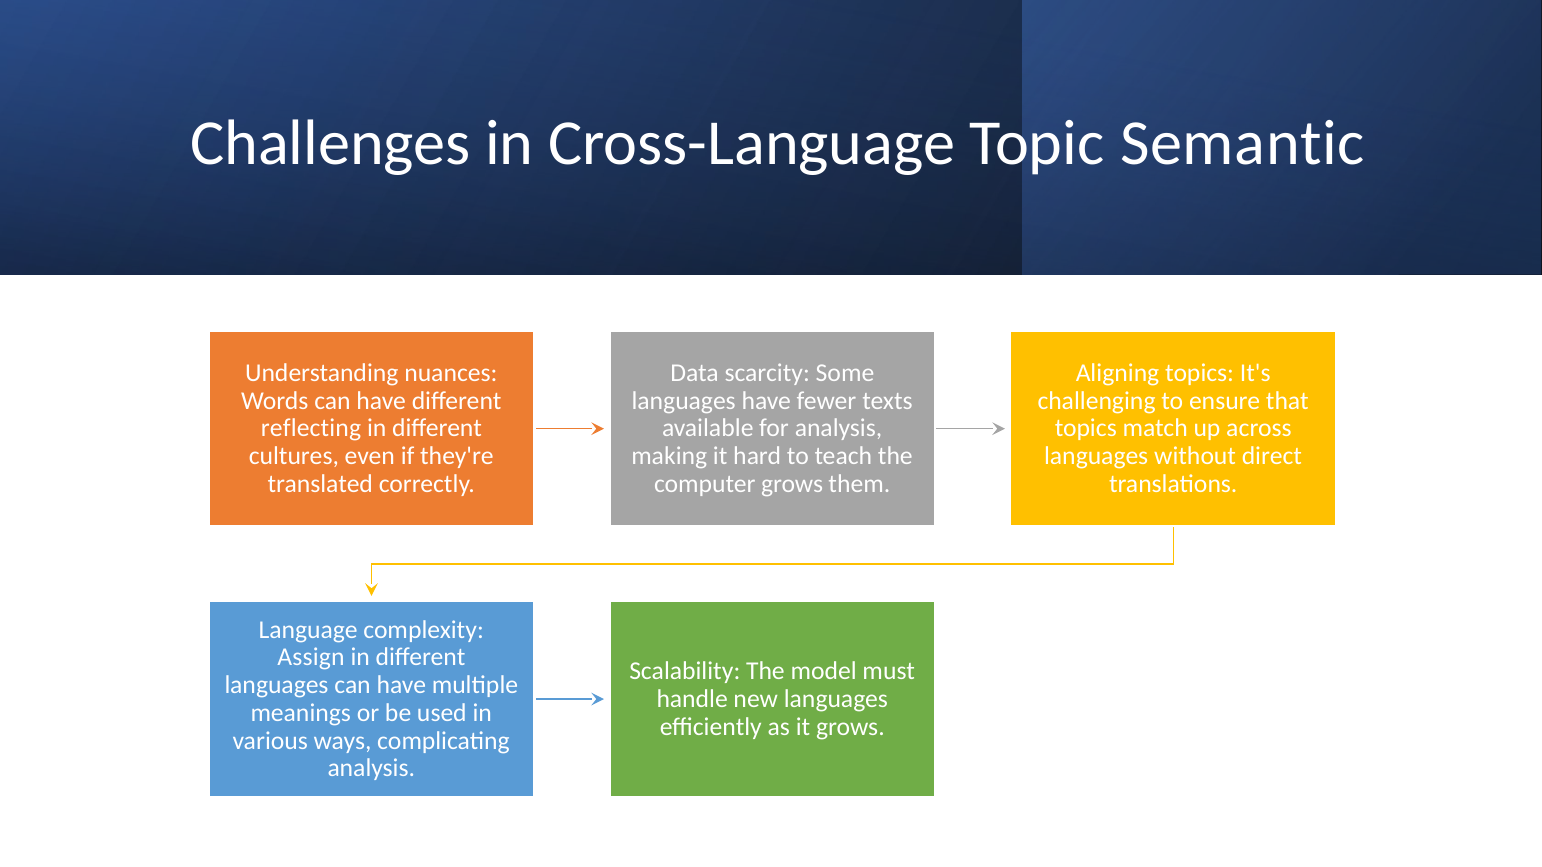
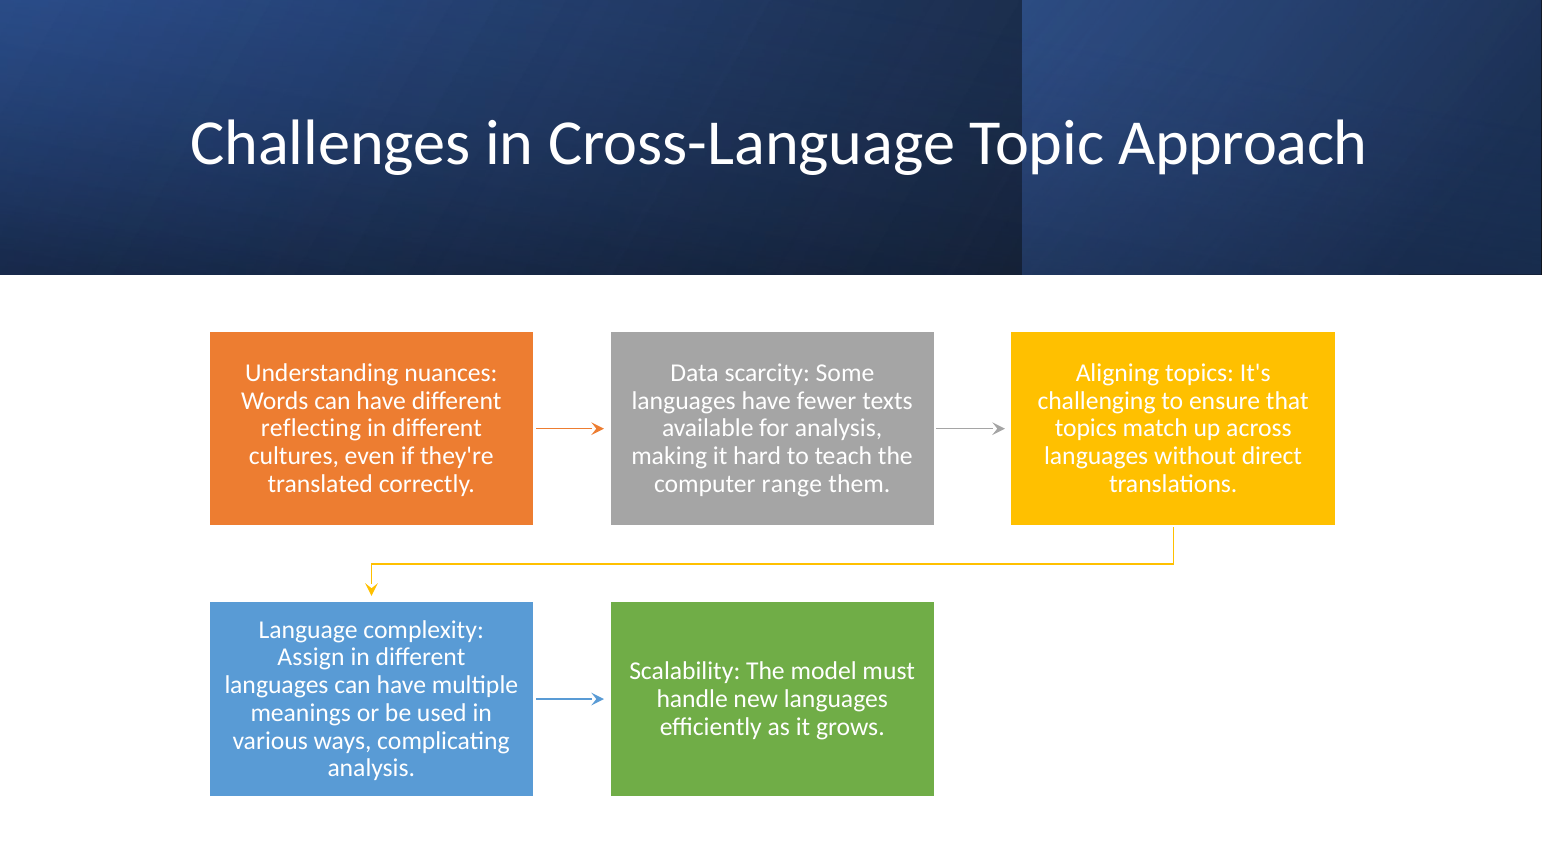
Semantic: Semantic -> Approach (1243, 143)
computer grows: grows -> range (792, 484)
